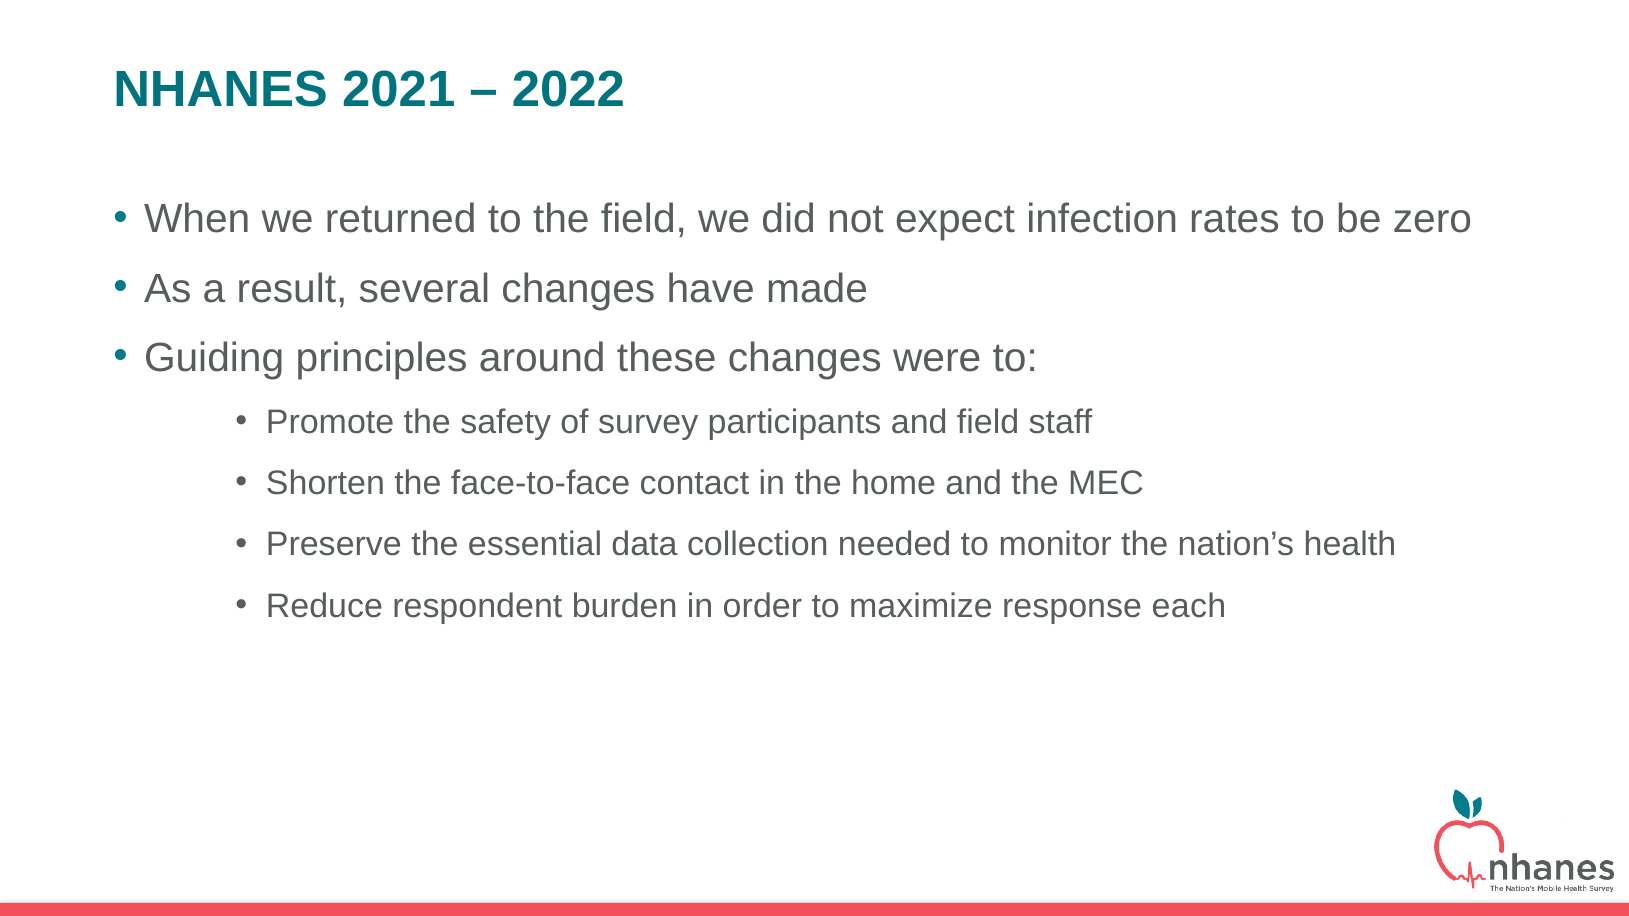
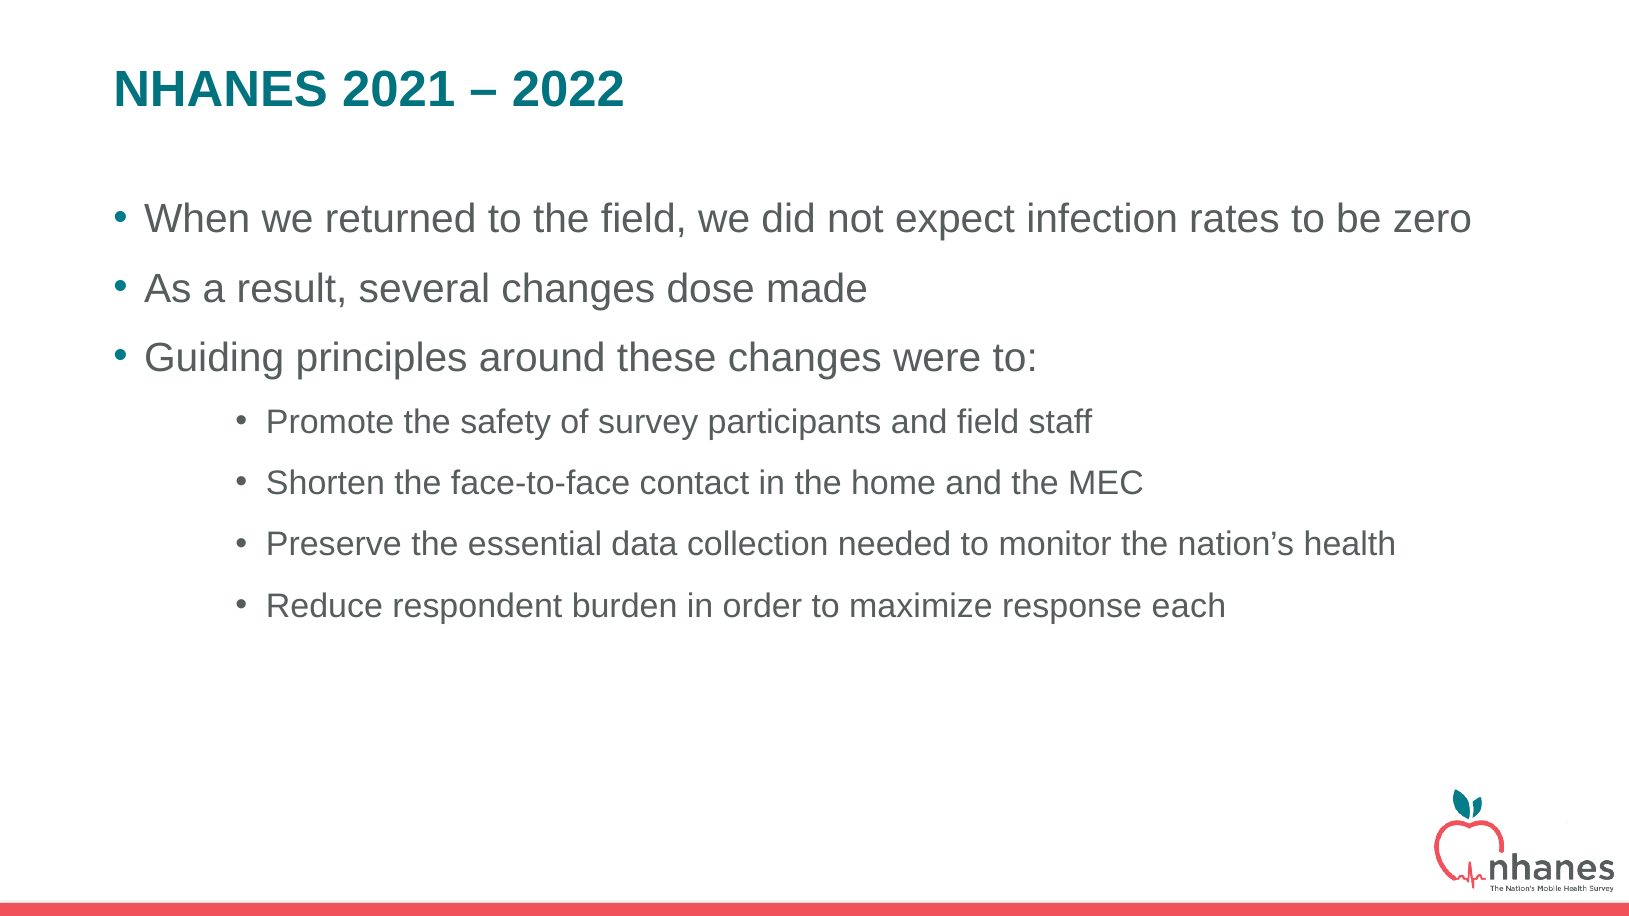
have: have -> dose (711, 289)
